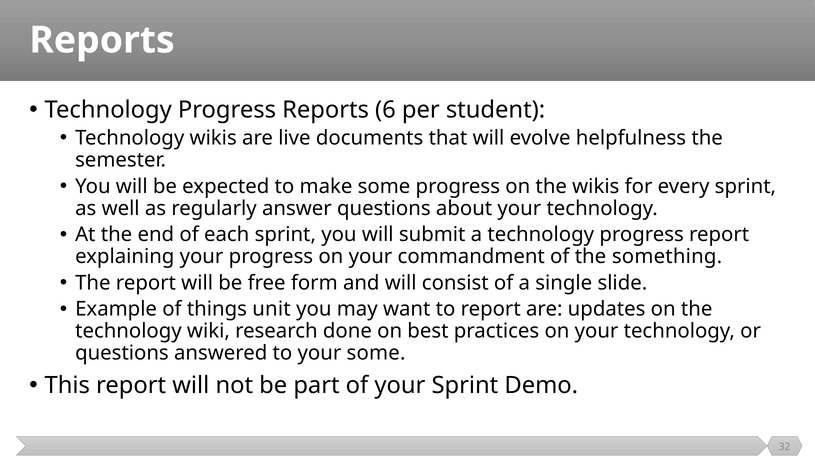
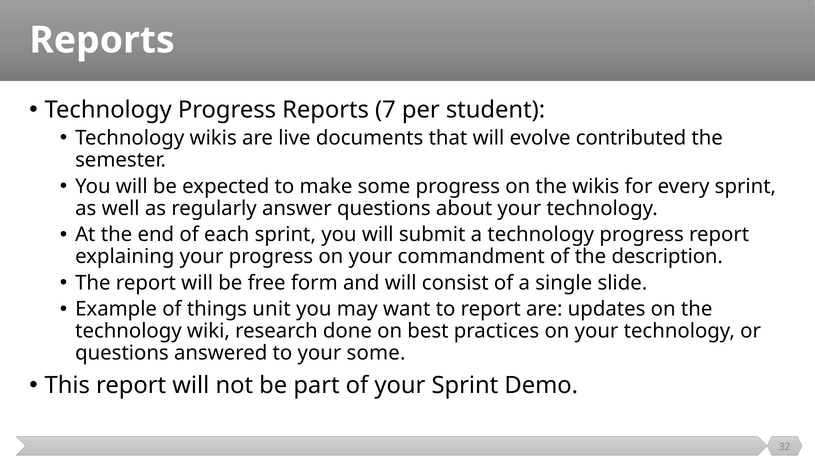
6: 6 -> 7 (385, 110)
helpfulness: helpfulness -> contributed (631, 138)
something: something -> description (667, 256)
